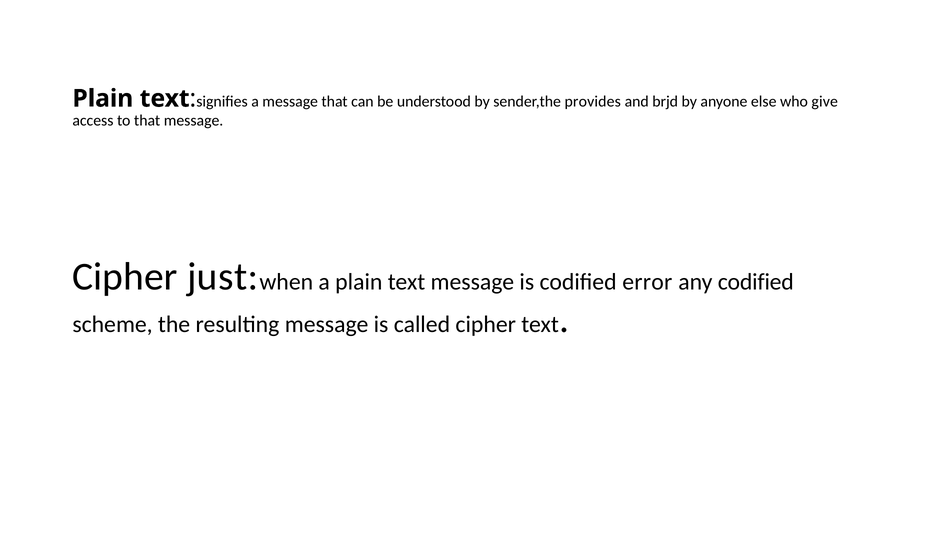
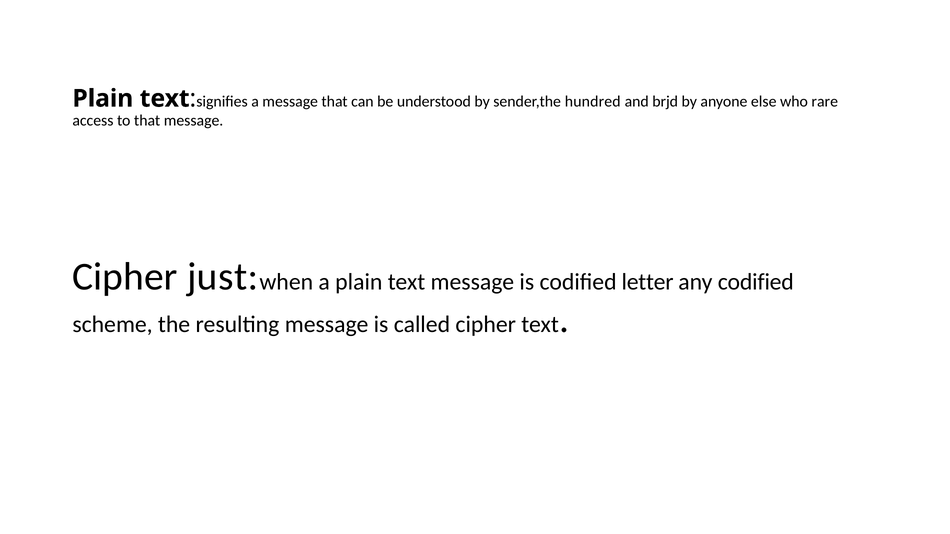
provides: provides -> hundred (593, 102)
give: give -> rare (825, 102)
error: error -> letter (648, 282)
